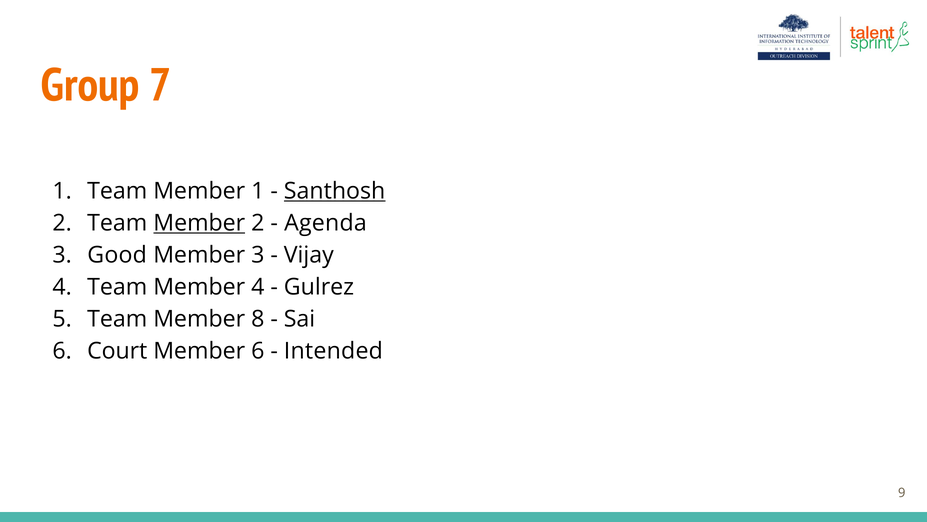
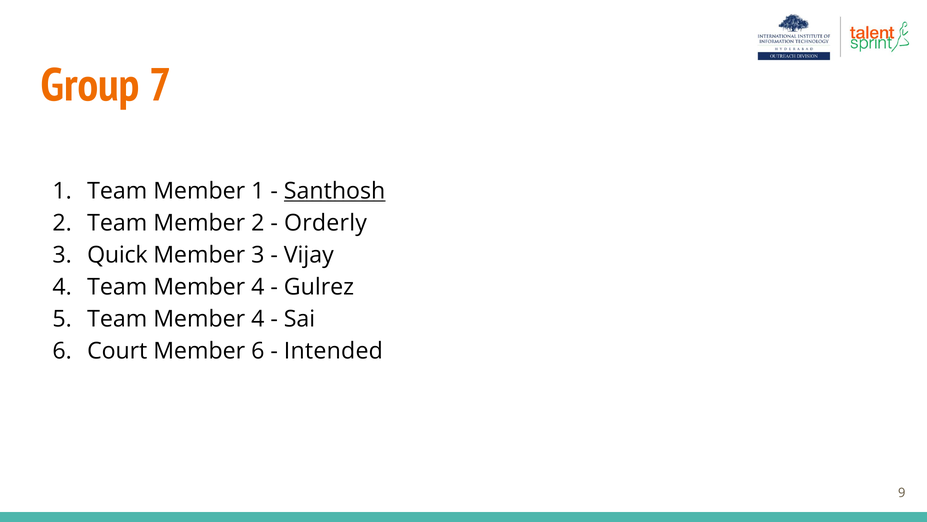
Member underline: present -> none (199, 223)
Agenda: Agenda -> Orderly (325, 223)
Good: Good -> Quick (117, 255)
5 Team Member 8: 8 -> 4 (258, 319)
